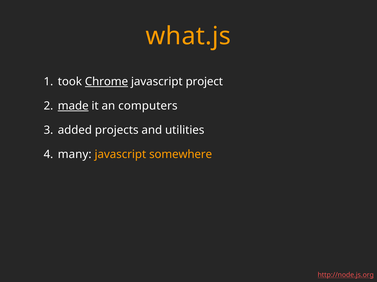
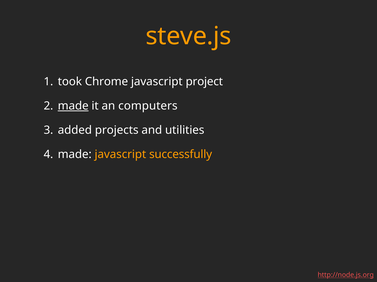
what.js: what.js -> steve.js (189, 36)
Chrome underline: present -> none (107, 82)
many: many -> made (75, 155)
somewhere: somewhere -> successfully (181, 155)
